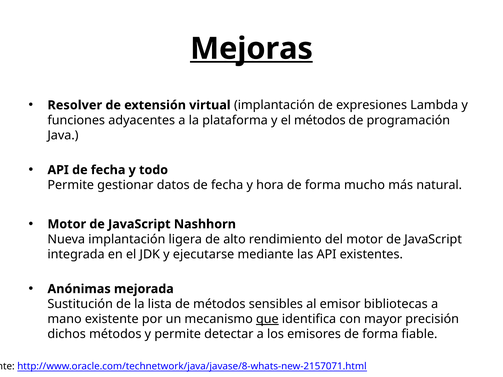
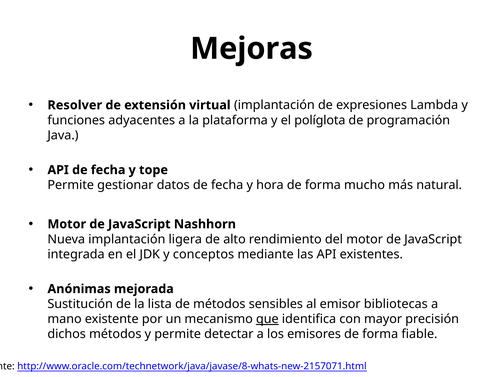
Mejoras underline: present -> none (252, 49)
el métodos: métodos -> políglota (320, 120)
todo: todo -> tope (154, 170)
ejecutarse: ejecutarse -> conceptos (204, 254)
